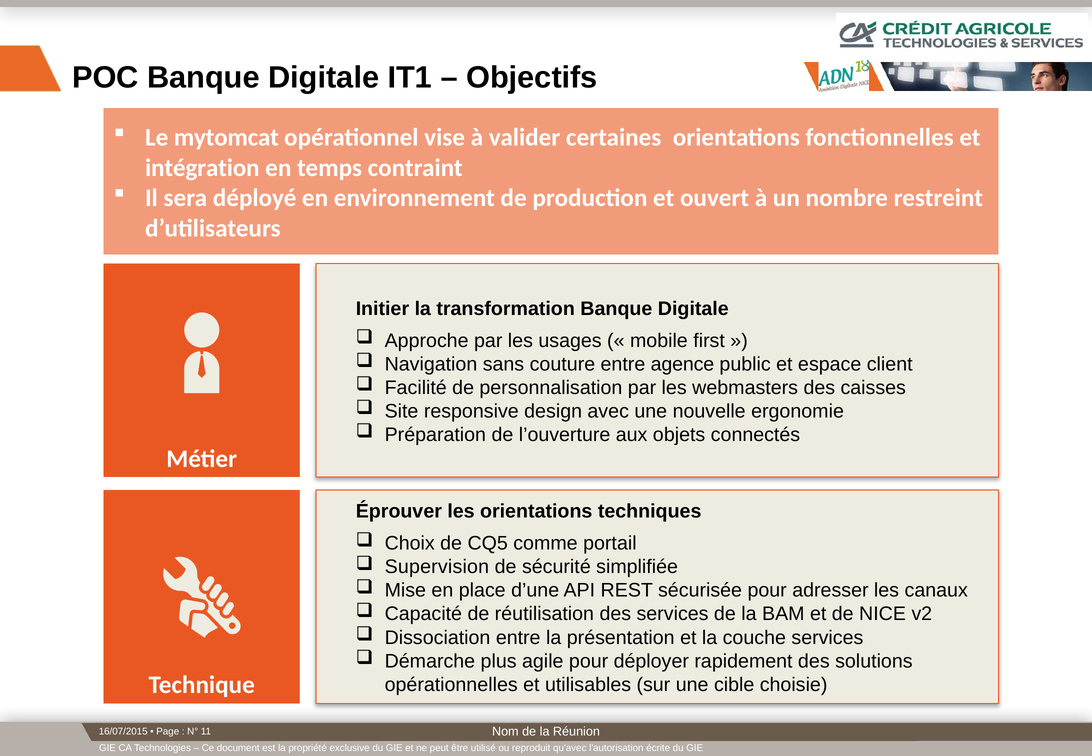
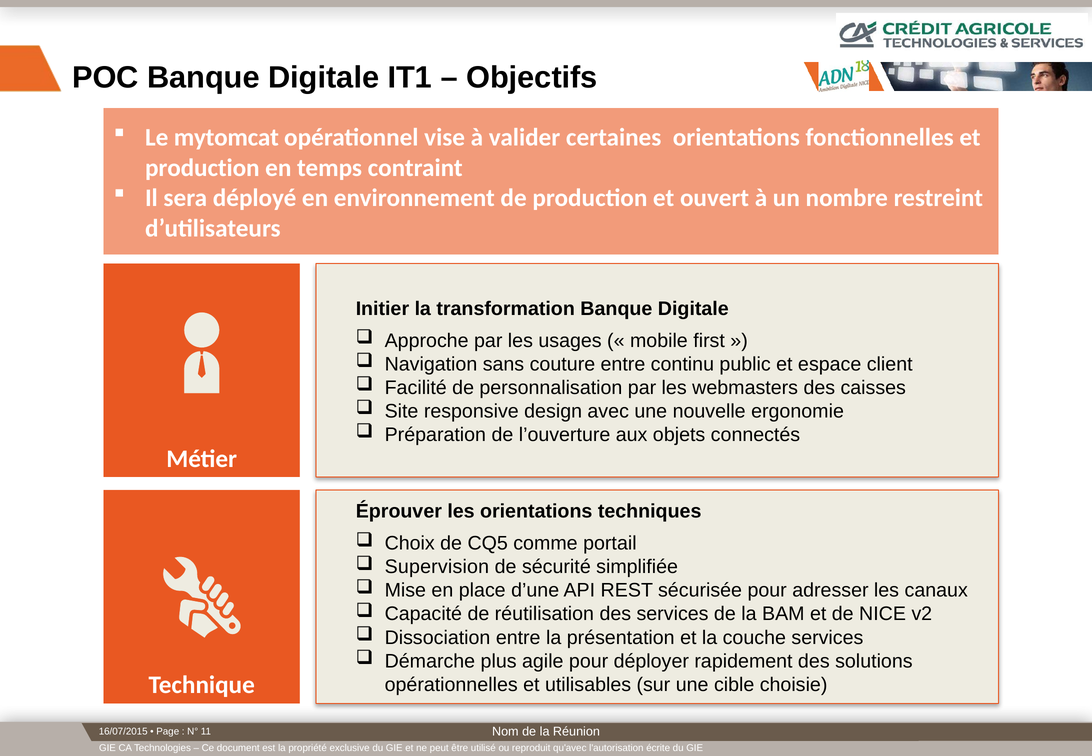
intégration: intégration -> production (202, 168)
agence: agence -> continu (682, 364)
